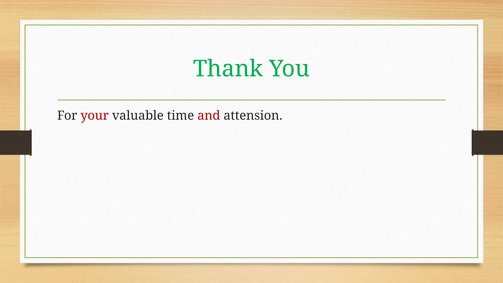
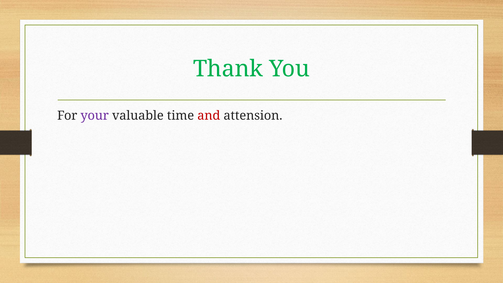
your colour: red -> purple (95, 116)
